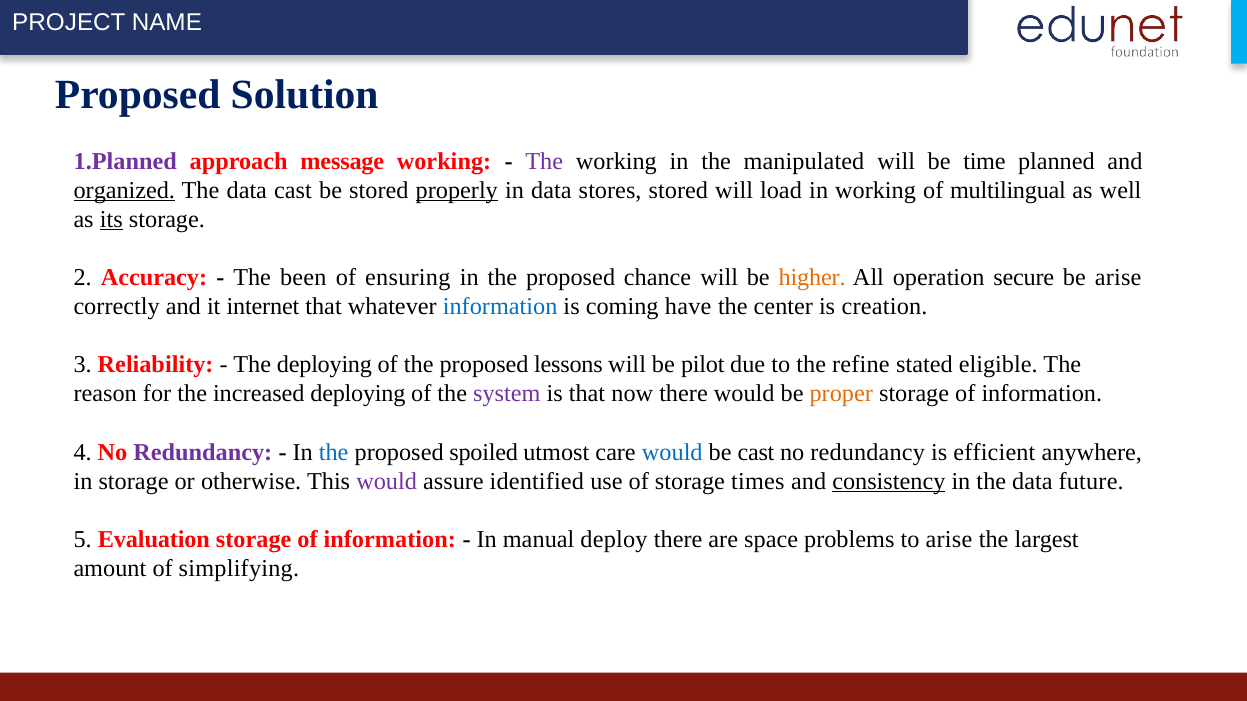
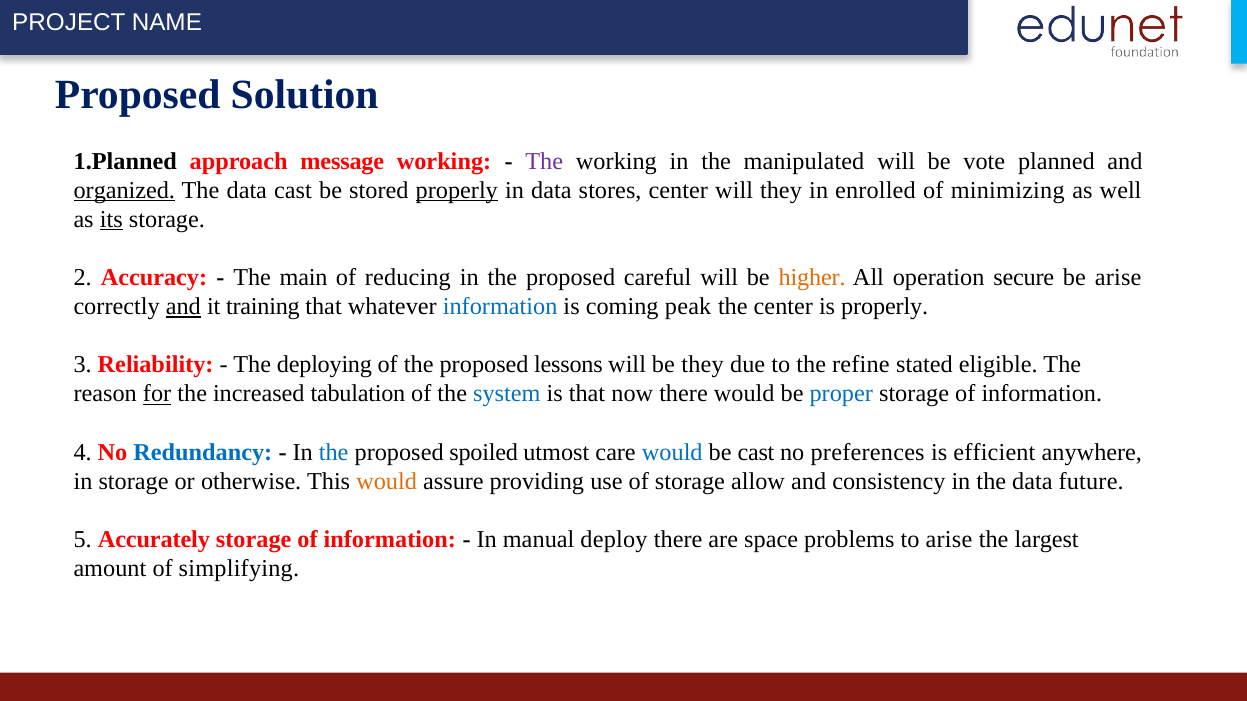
1.Planned colour: purple -> black (125, 161)
time: time -> vote (984, 161)
stores stored: stored -> center (678, 190)
will load: load -> they (781, 190)
in working: working -> enrolled (875, 190)
multilingual: multilingual -> minimizing (1008, 190)
been: been -> main (304, 278)
ensuring: ensuring -> reducing (408, 278)
chance: chance -> careful (658, 278)
and underline: none -> present (183, 307)
internet: internet -> training (263, 307)
have: have -> peak (688, 307)
is creation: creation -> properly (885, 307)
be pilot: pilot -> they (703, 365)
for underline: none -> present (157, 394)
increased deploying: deploying -> tabulation (358, 394)
system colour: purple -> blue (507, 394)
proper colour: orange -> blue (841, 394)
Redundancy colour: purple -> blue (203, 452)
redundancy: redundancy -> preferences (868, 452)
would colour: purple -> orange (387, 481)
identified: identified -> providing (537, 481)
times: times -> allow (758, 481)
consistency underline: present -> none (889, 481)
Evaluation: Evaluation -> Accurately (154, 540)
